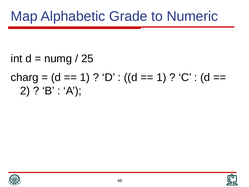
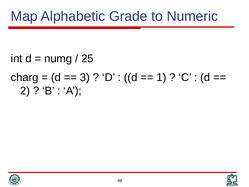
1: 1 -> 3 (85, 77)
